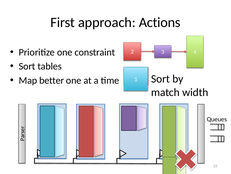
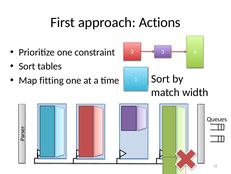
better: better -> fitting (52, 80)
